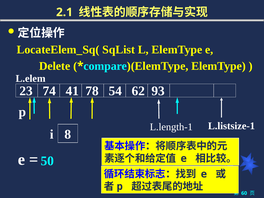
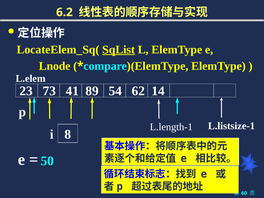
2.1: 2.1 -> 6.2 (64, 12)
SqList underline: none -> present (119, 50)
Delete: Delete -> Lnode (55, 66)
74: 74 -> 73 (49, 91)
78: 78 -> 89 (92, 91)
93: 93 -> 14 (158, 91)
